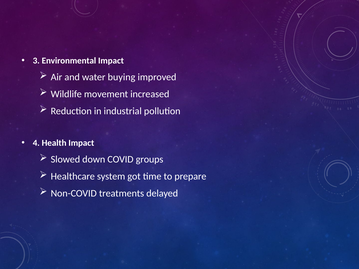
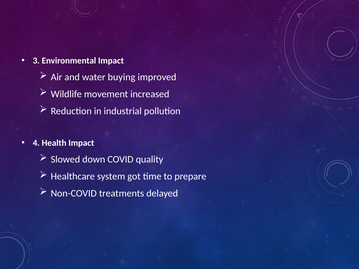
groups: groups -> quality (150, 160)
